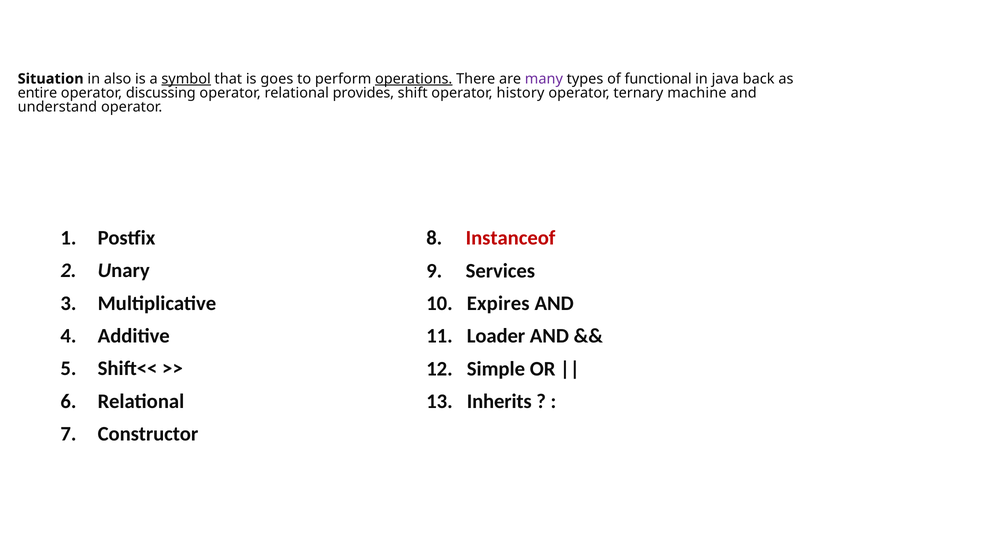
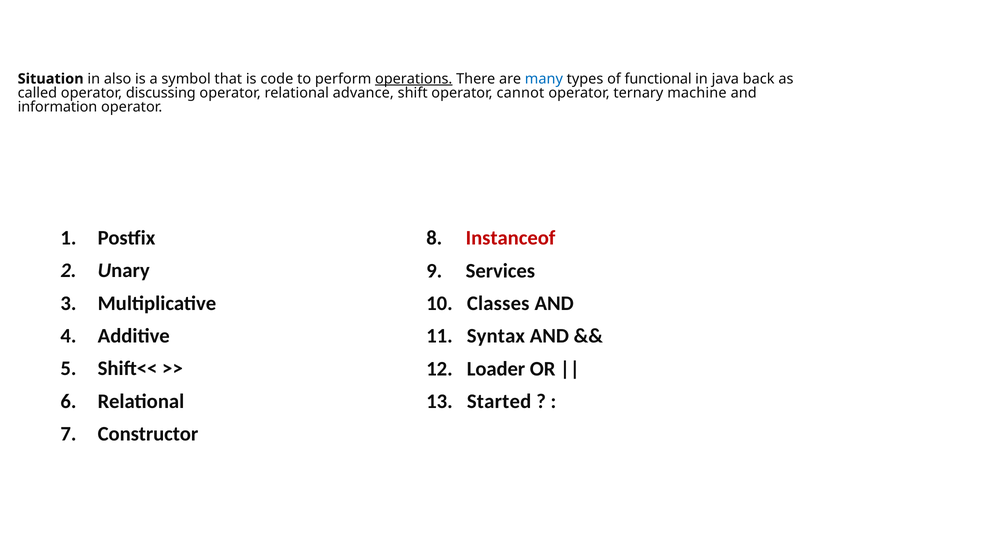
symbol underline: present -> none (186, 79)
goes: goes -> code (277, 79)
many colour: purple -> blue (544, 79)
entire: entire -> called (37, 93)
provides: provides -> advance (363, 93)
history: history -> cannot (520, 93)
understand: understand -> information (57, 107)
Expires: Expires -> Classes (498, 304)
Loader: Loader -> Syntax (496, 336)
Simple: Simple -> Loader (496, 369)
Inherits: Inherits -> Started (499, 402)
